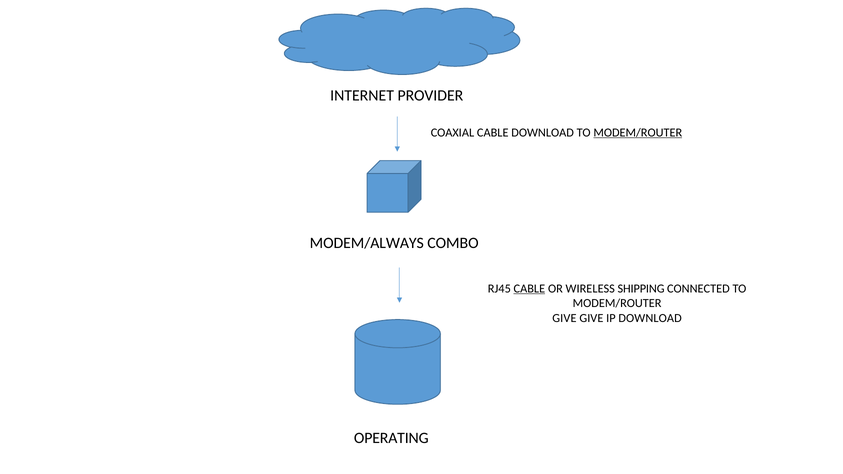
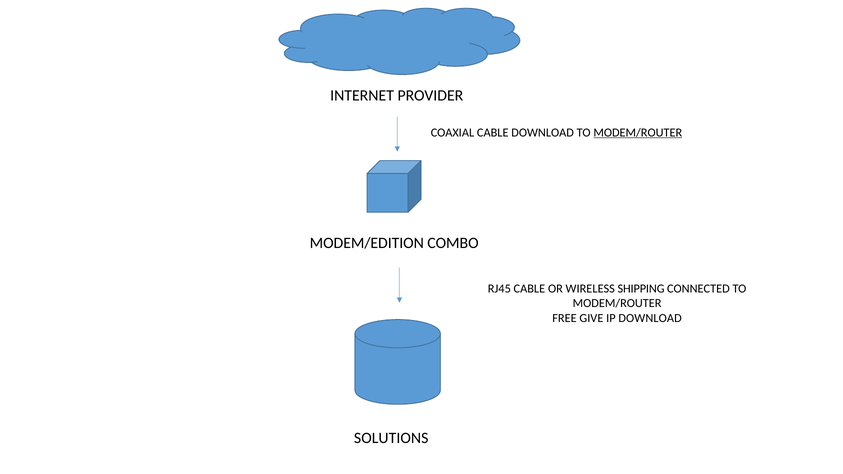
MODEM/ALWAYS: MODEM/ALWAYS -> MODEM/EDITION (367, 243)
CABLE underline: present -> none (529, 289)
GIVE: GIVE -> FREE (565, 318)
OPERATING: OPERATING -> SOLUTIONS (391, 438)
